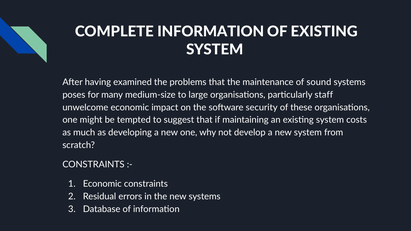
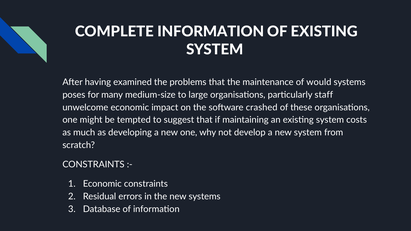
sound: sound -> would (319, 82)
security: security -> crashed (262, 107)
